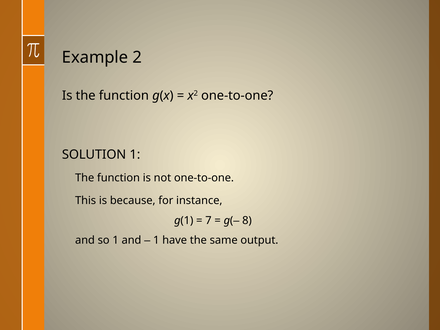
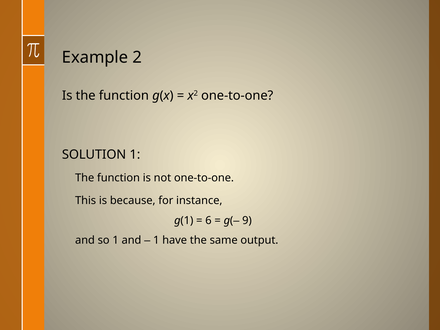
7: 7 -> 6 (208, 220)
8: 8 -> 9 (247, 220)
